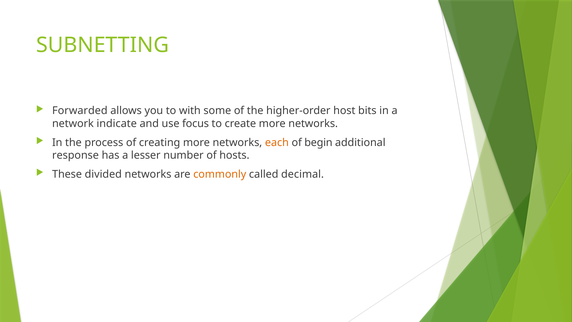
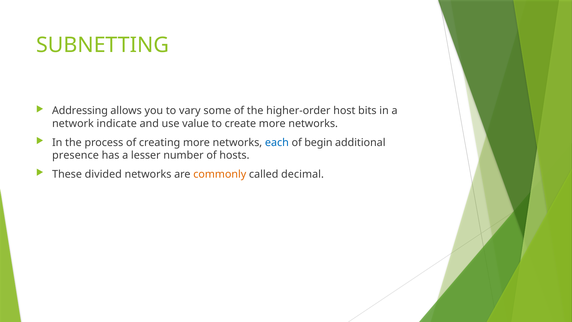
Forwarded: Forwarded -> Addressing (80, 111)
with: with -> vary (190, 111)
focus: focus -> value (196, 124)
each colour: orange -> blue (277, 142)
response: response -> presence (75, 155)
